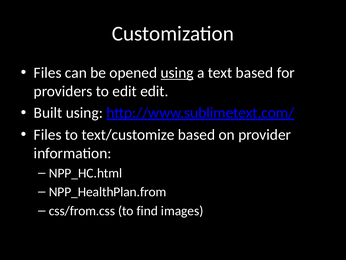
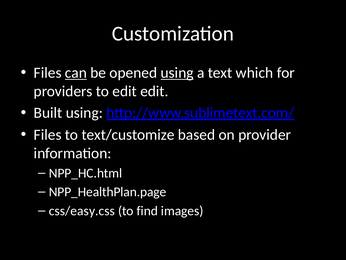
can underline: none -> present (76, 73)
text based: based -> which (254, 73)
NPP_HealthPlan.from: NPP_HealthPlan.from -> NPP_HealthPlan.page (108, 192)
css/from.css: css/from.css -> css/easy.css (82, 210)
